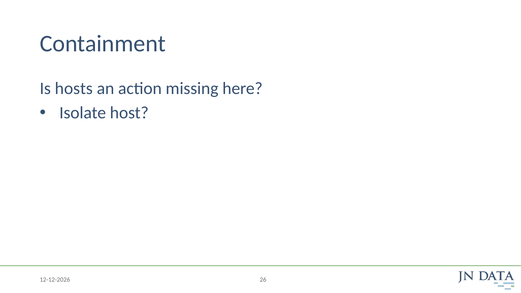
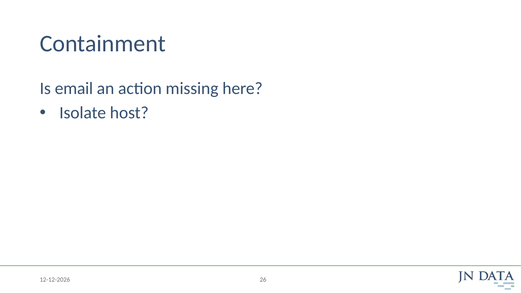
hosts: hosts -> email (74, 88)
